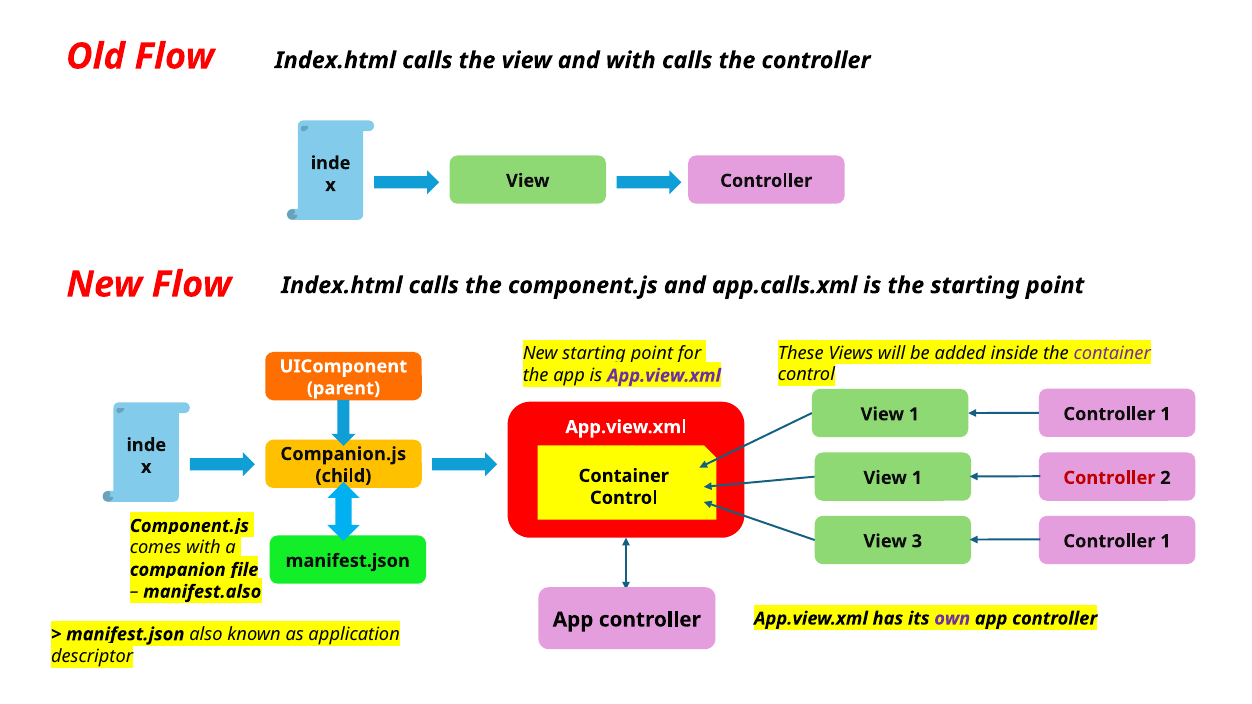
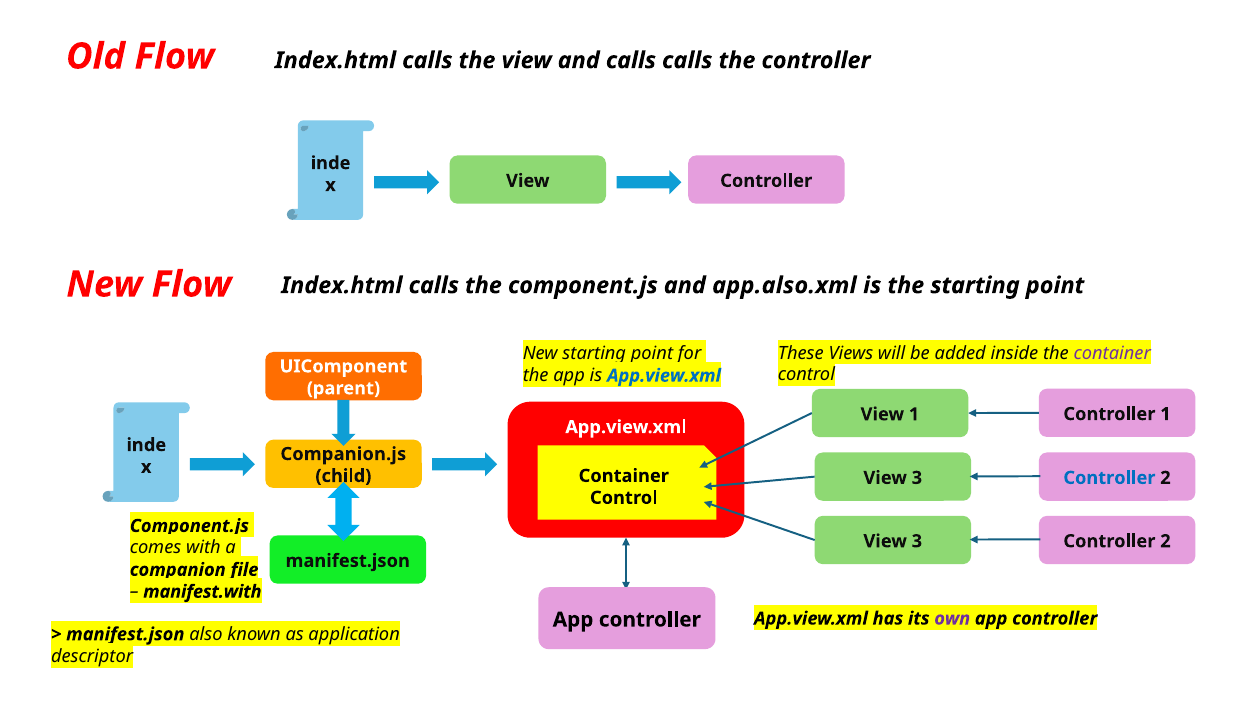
and with: with -> calls (631, 60)
app.calls.xml: app.calls.xml -> app.also.xml (784, 286)
App.view.xml colour: purple -> blue (664, 376)
1: 1 -> 3 (917, 478)
Controller colour: red -> blue (1109, 478)
1: 1 -> 2 (1165, 541)
manifest.also: manifest.also -> manifest.with (202, 592)
